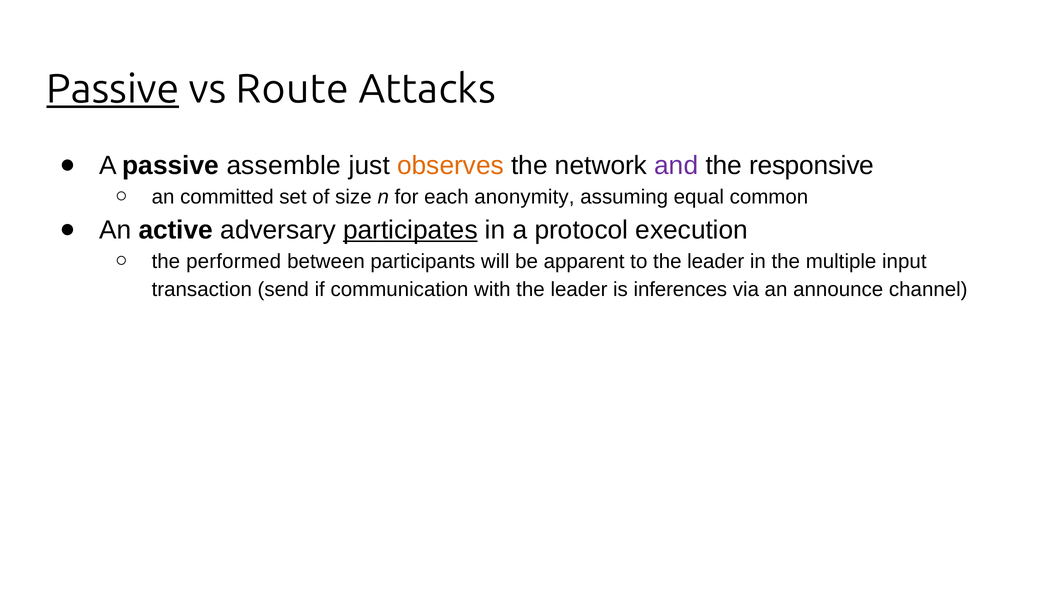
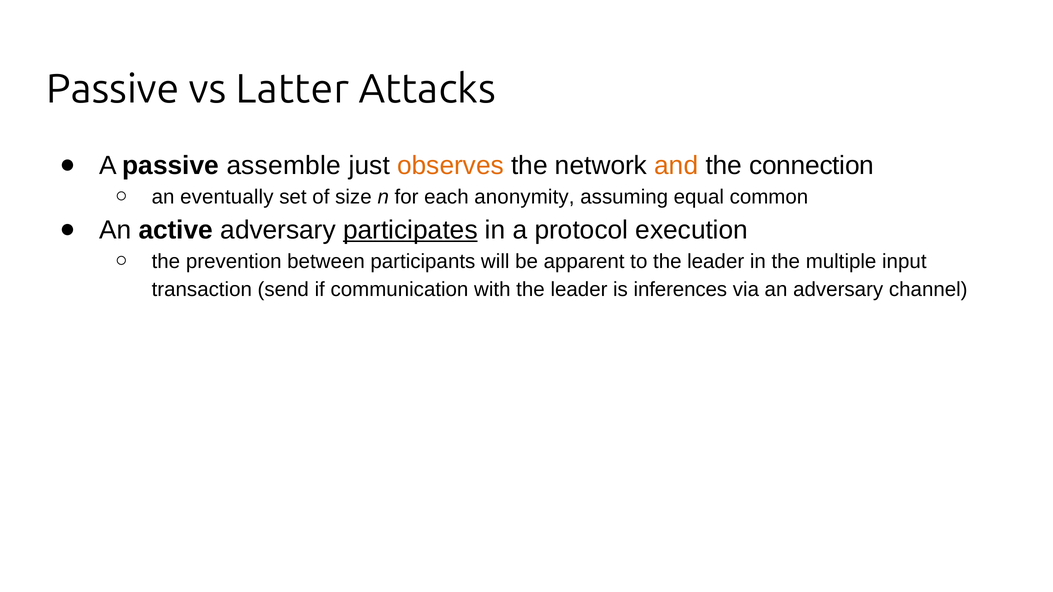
Passive underline: present -> none (113, 89)
Route: Route -> Latter (292, 89)
and colour: purple -> orange (676, 166)
responsive: responsive -> connection (812, 166)
committed: committed -> eventually (227, 197)
performed: performed -> prevention (234, 261)
an announce: announce -> adversary (838, 290)
